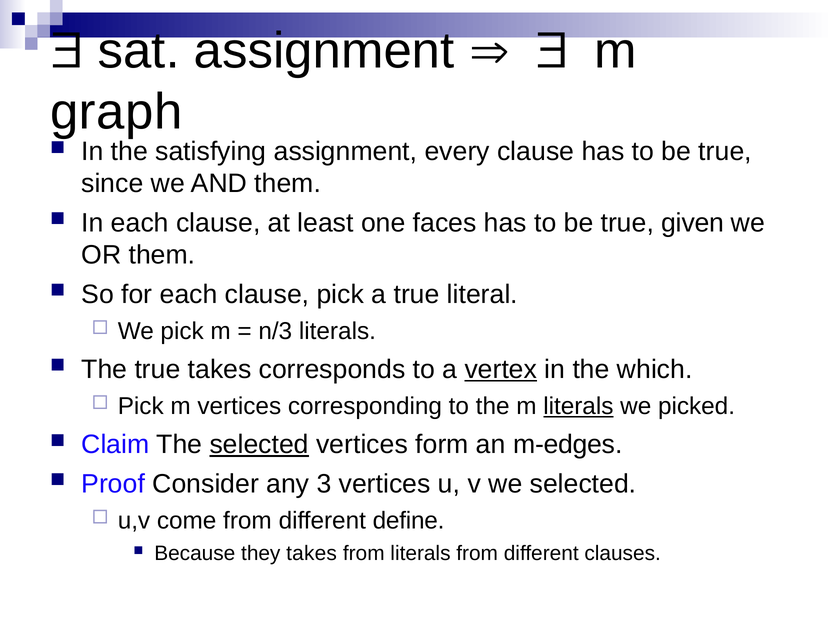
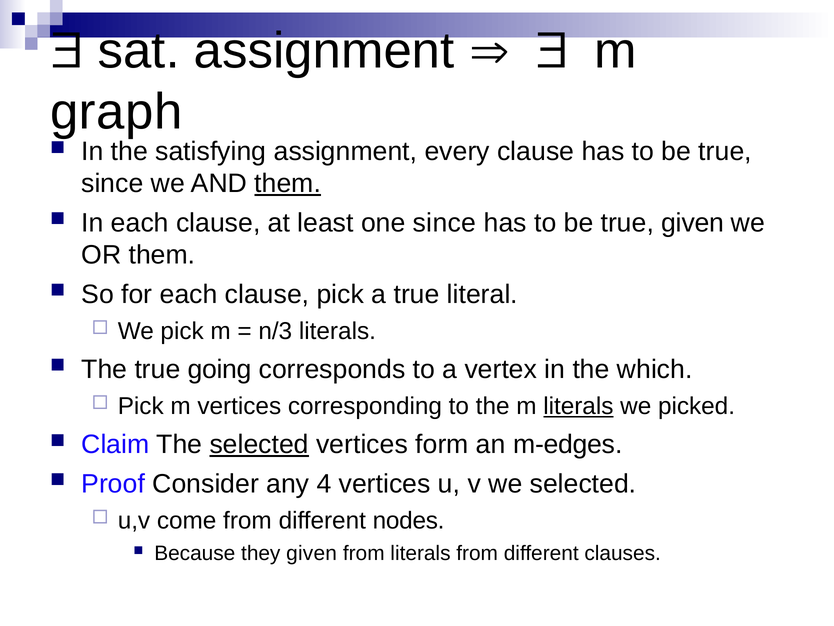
them underline: none -> present (288, 183)
one faces: faces -> since (445, 223)
true takes: takes -> going (220, 369)
vertex underline: present -> none (501, 369)
3: 3 -> 4 (324, 484)
define: define -> nodes (409, 520)
they takes: takes -> given (312, 553)
